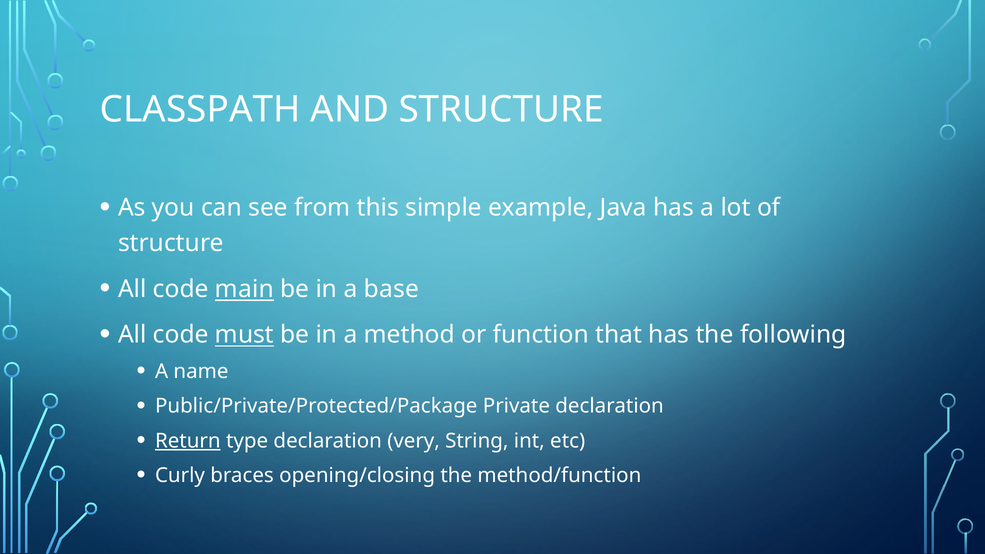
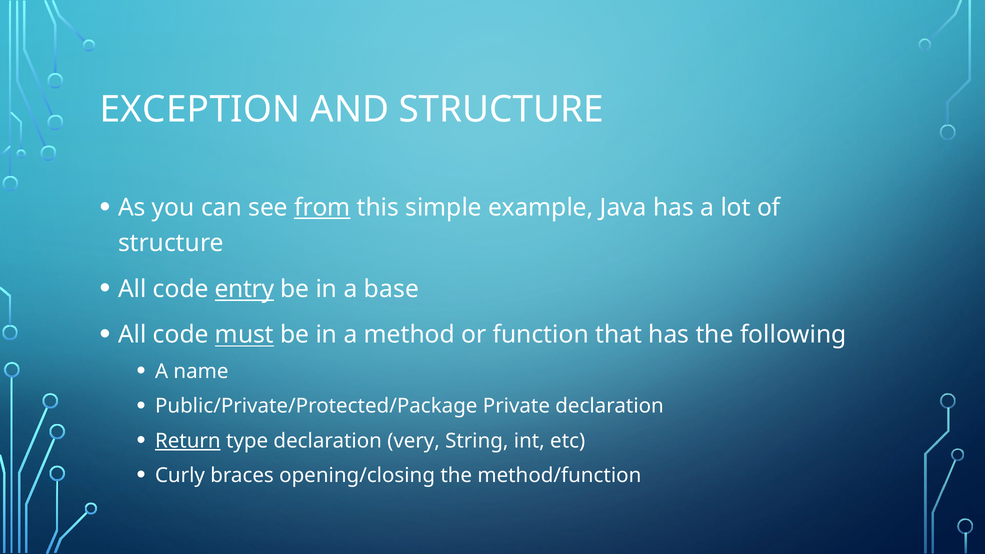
CLASSPATH: CLASSPATH -> EXCEPTION (200, 109)
from underline: none -> present (322, 208)
main: main -> entry (245, 289)
